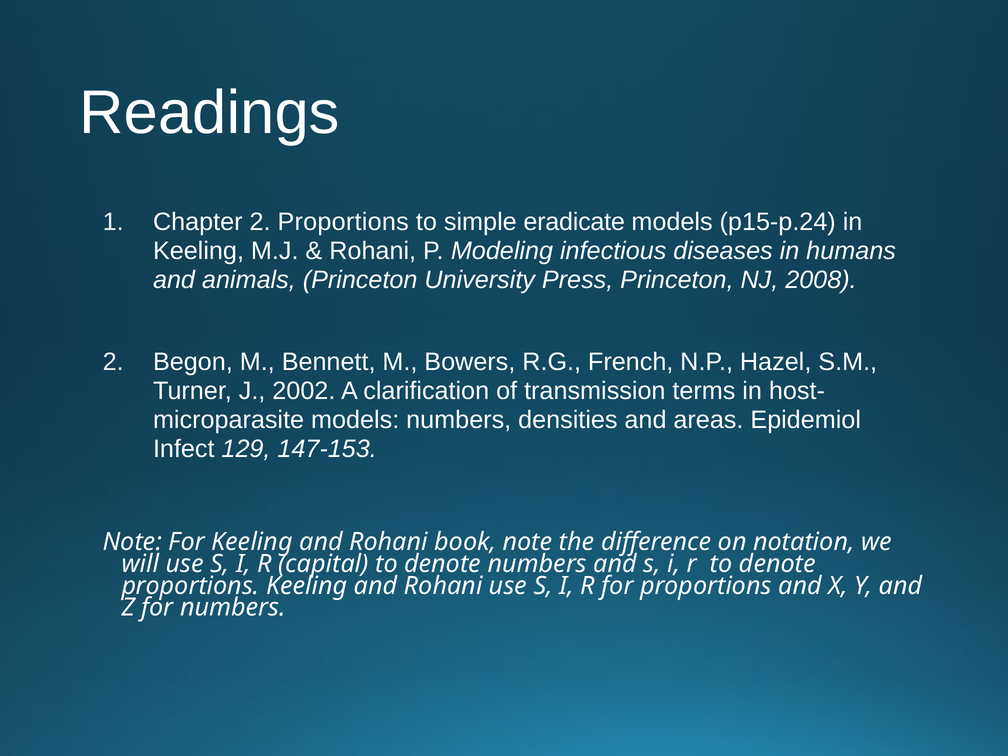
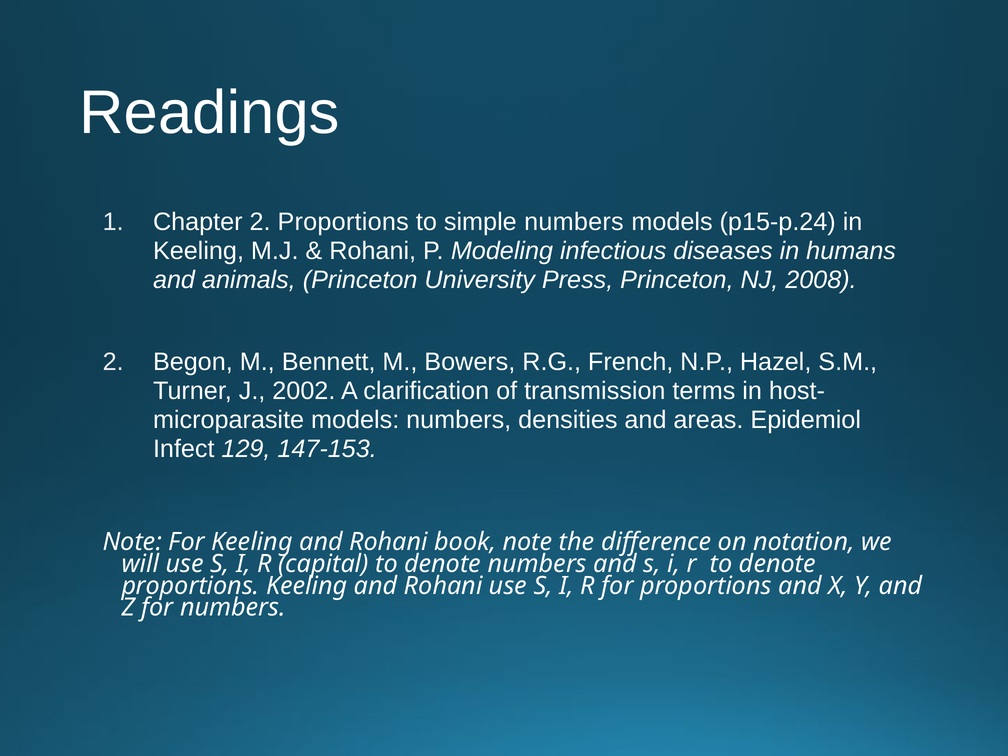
simple eradicate: eradicate -> numbers (574, 222)
